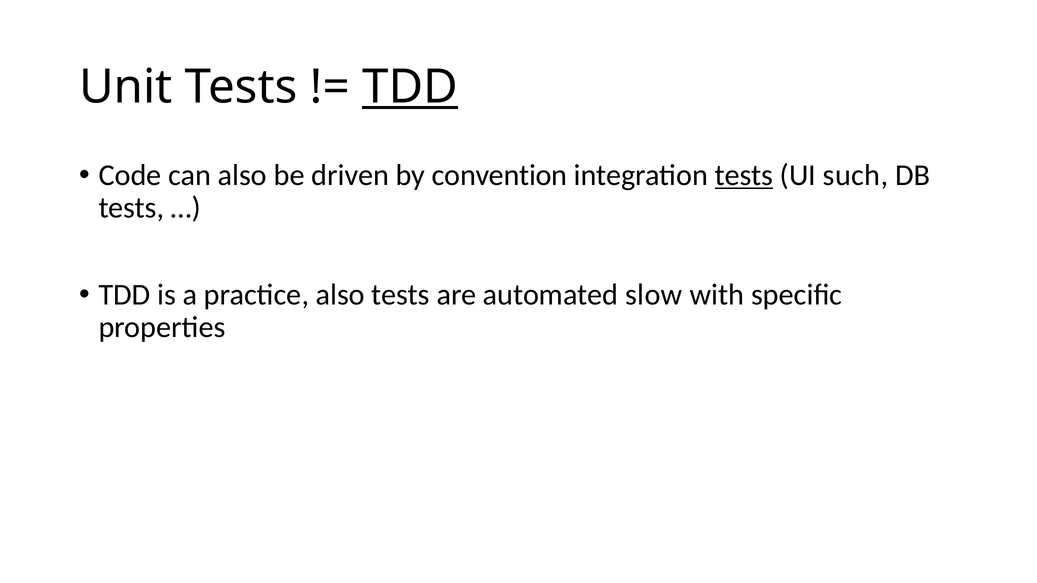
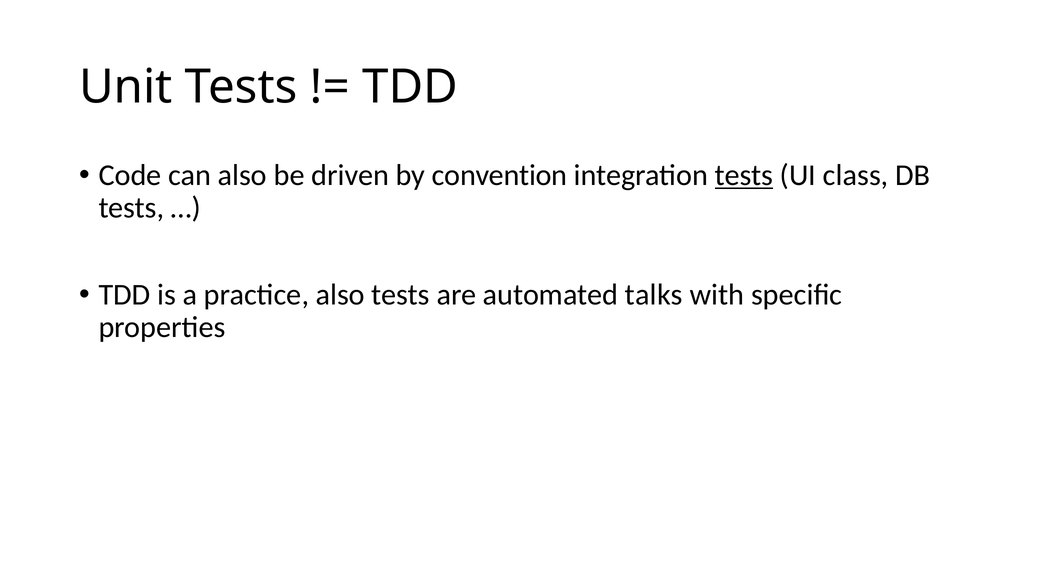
TDD underline: present -> none (410, 87)
such: such -> class (856, 175)
slow: slow -> talks (654, 295)
